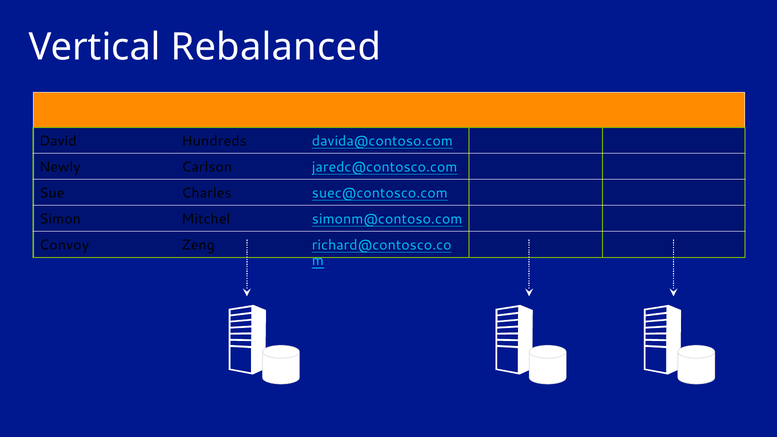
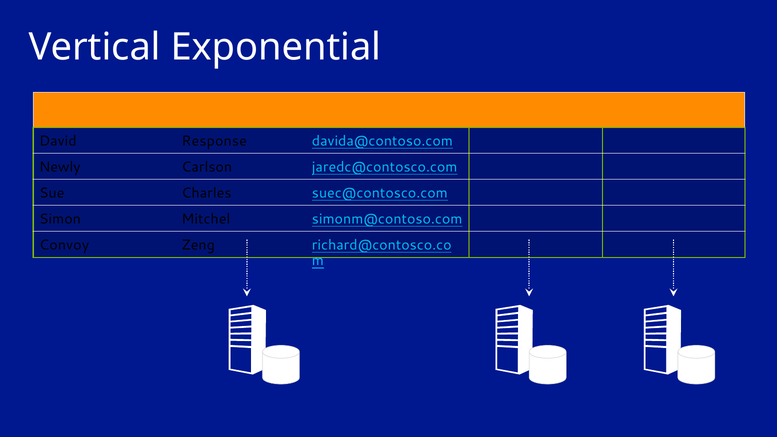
Rebalanced: Rebalanced -> Exponential (276, 47)
Hundreds: Hundreds -> Response (214, 141)
